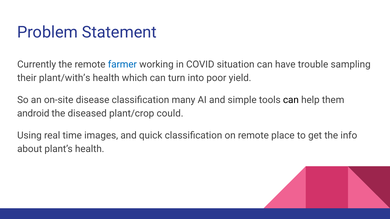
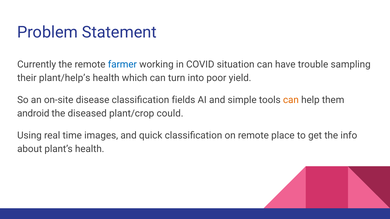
plant/with’s: plant/with’s -> plant/help’s (65, 78)
many: many -> fields (183, 100)
can colour: black -> orange (291, 100)
